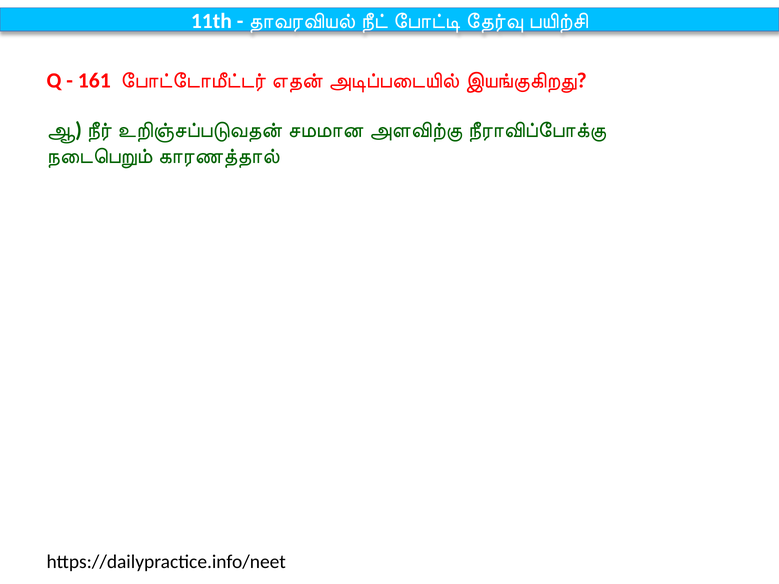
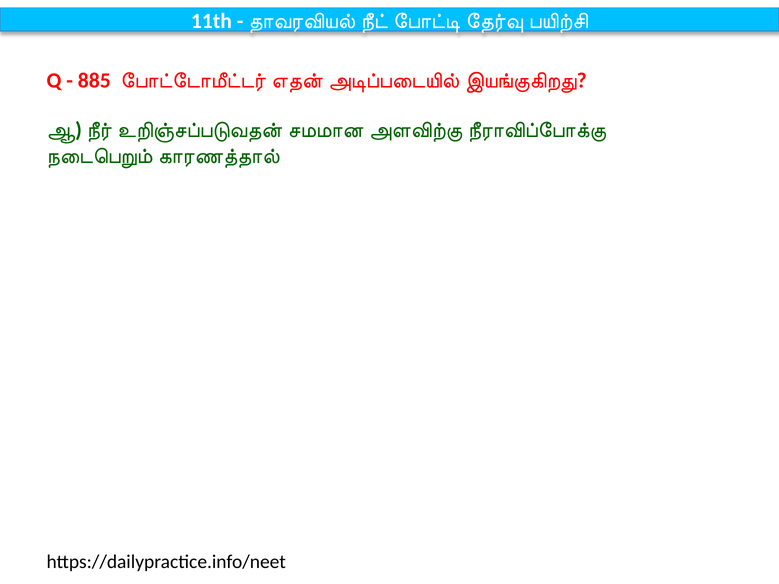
161: 161 -> 885 (94, 81)
